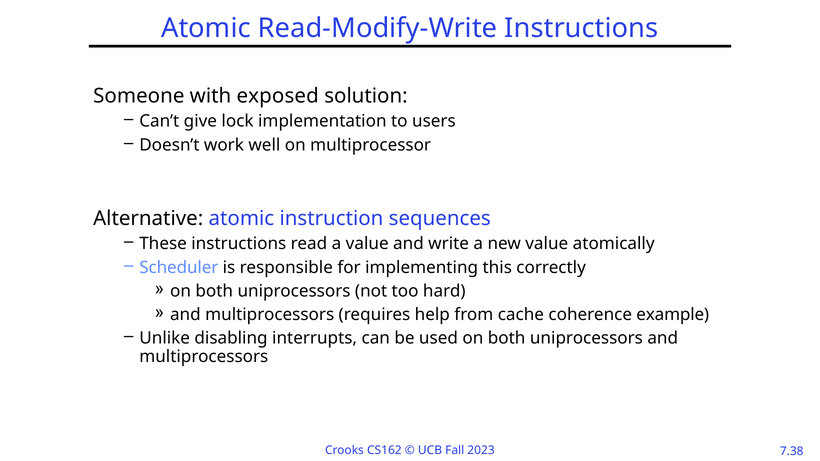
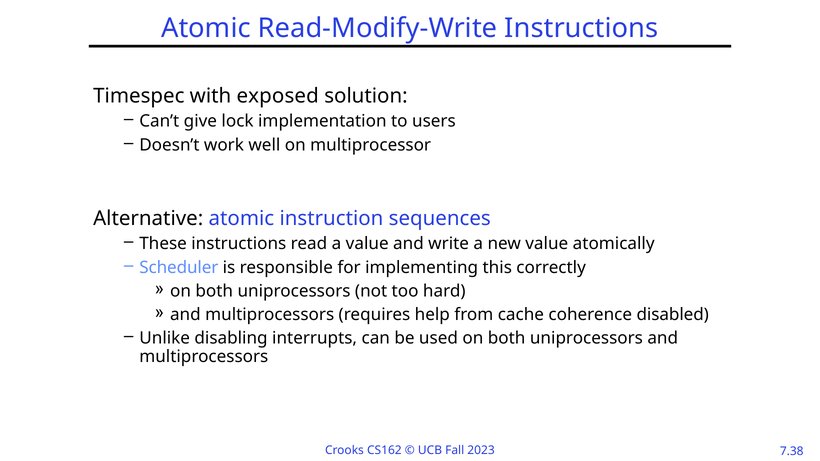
Someone: Someone -> Timespec (139, 96)
example: example -> disabled (673, 315)
